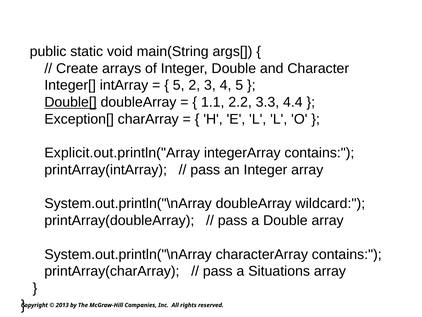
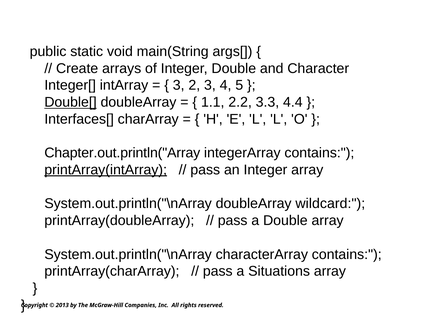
5: 5 -> 3 (179, 85)
Exception[: Exception[ -> Interfaces[ (79, 119)
Explicit.out.println("Array: Explicit.out.println("Array -> Chapter.out.println("Array (122, 153)
printArray(intArray underline: none -> present (106, 170)
